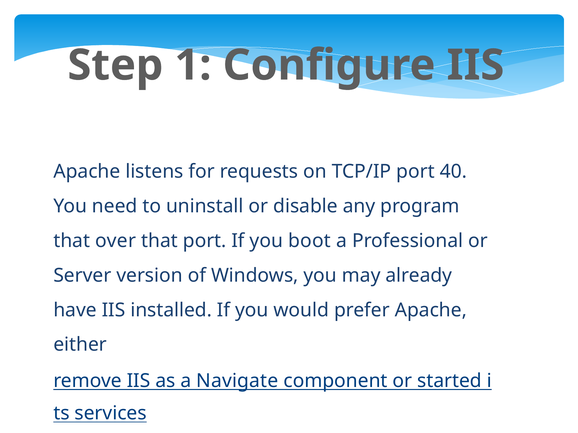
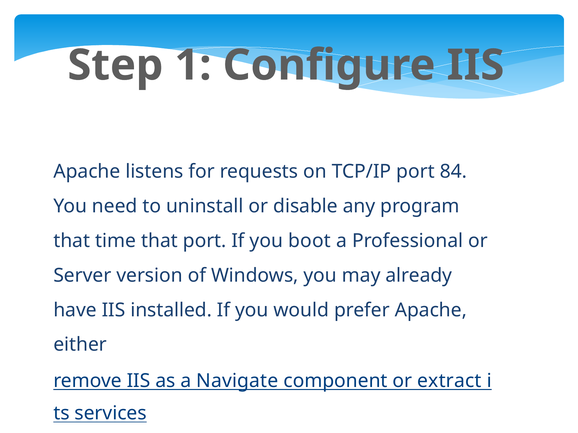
40: 40 -> 84 (453, 172)
over: over -> time (116, 241)
started: started -> extract (449, 381)
